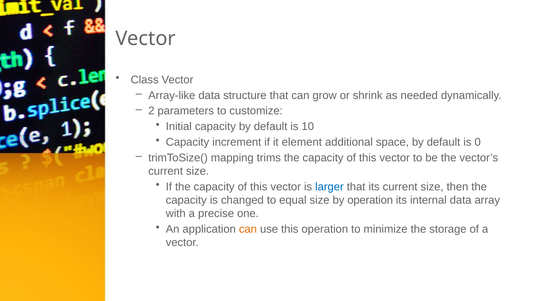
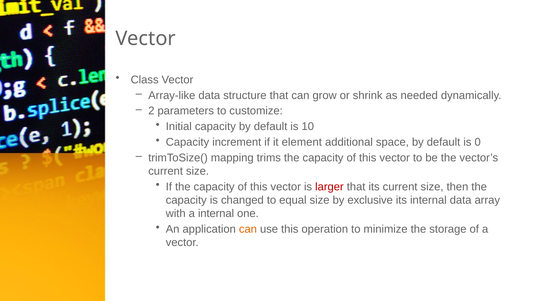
larger colour: blue -> red (329, 187)
by operation: operation -> exclusive (370, 200)
a precise: precise -> internal (216, 213)
